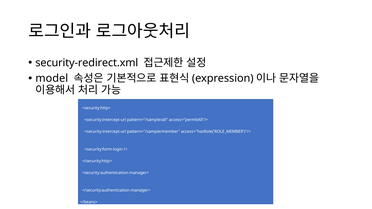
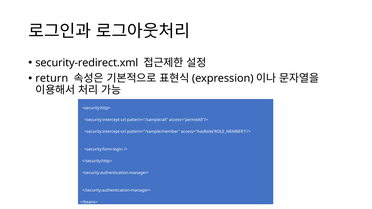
model: model -> return (52, 78)
